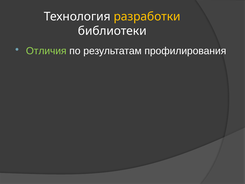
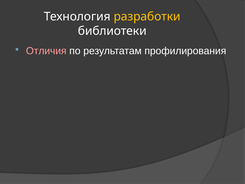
Отличия colour: light green -> pink (46, 51)
